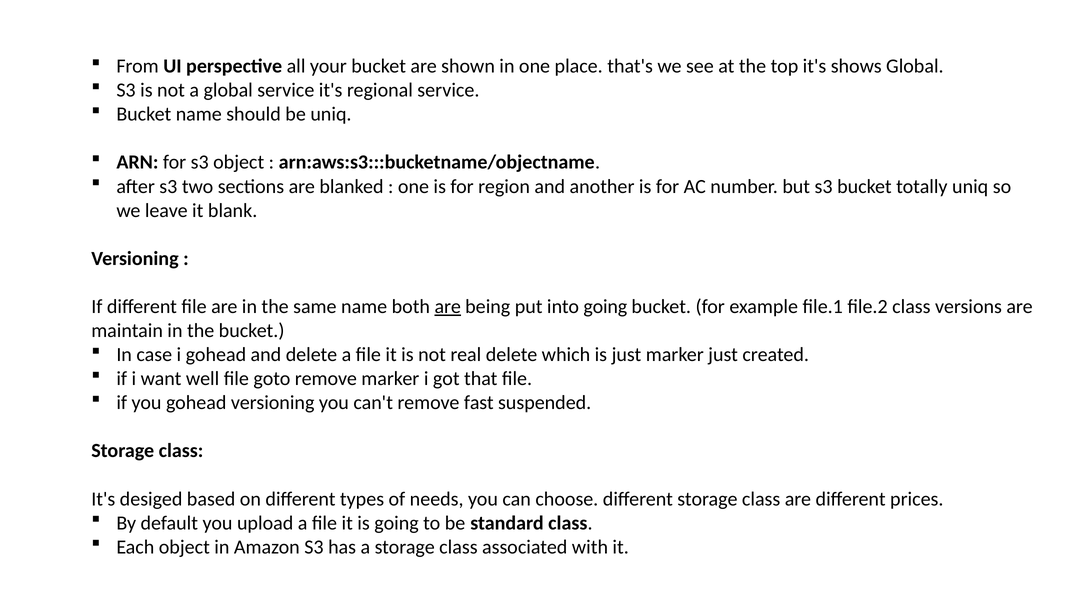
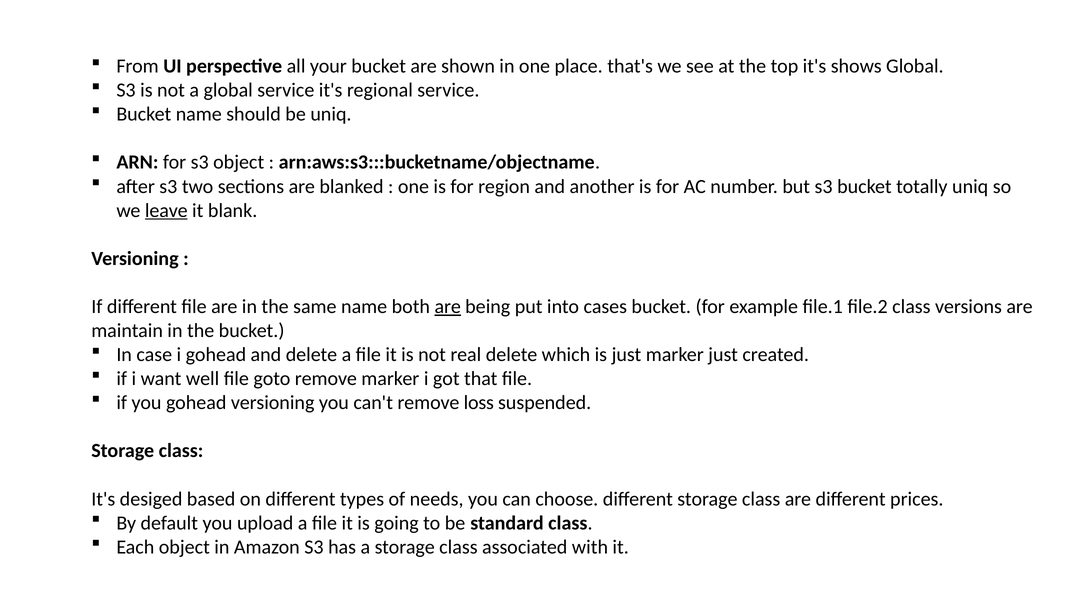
leave underline: none -> present (166, 211)
into going: going -> cases (605, 307)
fast: fast -> loss (479, 403)
